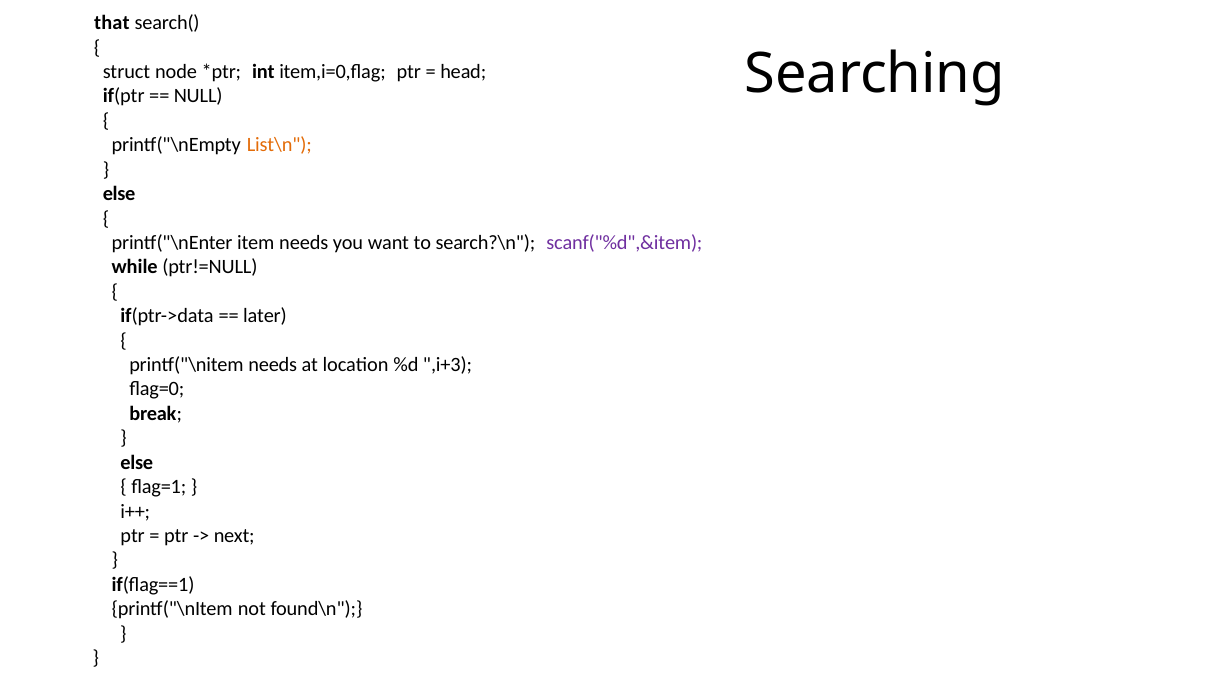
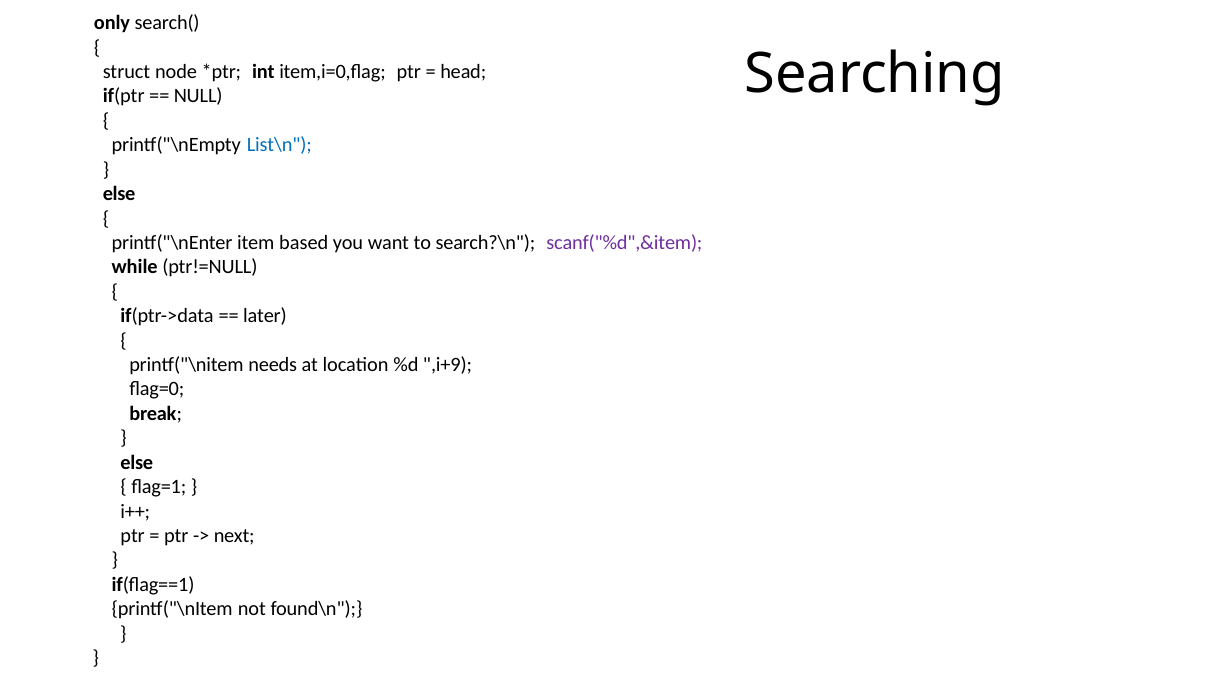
that: that -> only (112, 23)
List\n colour: orange -> blue (279, 145)
item needs: needs -> based (304, 243)
,i+3: ,i+3 -> ,i+9 (448, 365)
